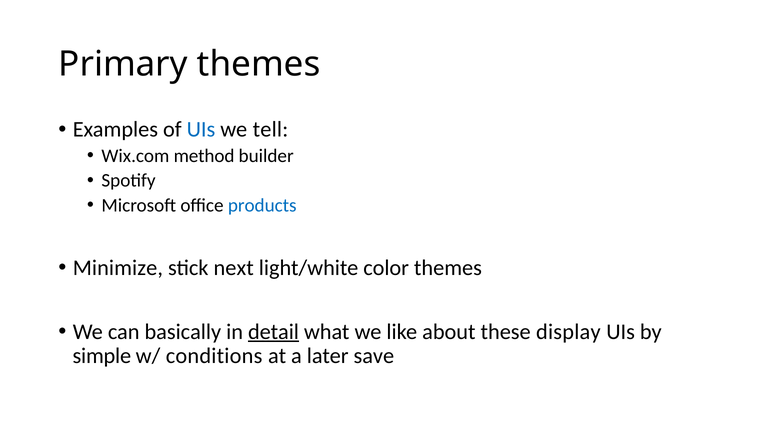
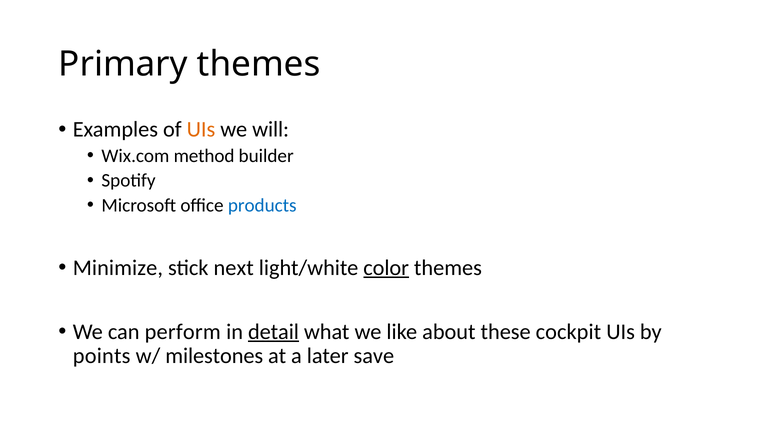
UIs colour: blue -> orange (201, 129)
tell: tell -> will (271, 129)
color underline: none -> present (386, 268)
basically: basically -> perform (183, 332)
display: display -> cockpit (568, 332)
simple: simple -> points (102, 356)
conditions: conditions -> milestones (214, 356)
